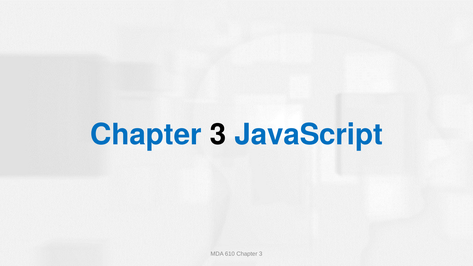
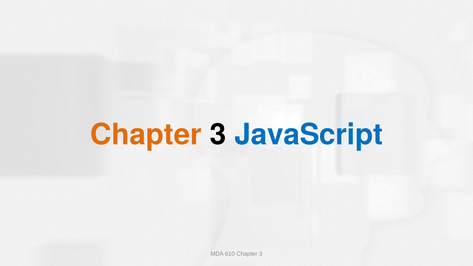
Chapter colour: blue -> orange (146, 135)
